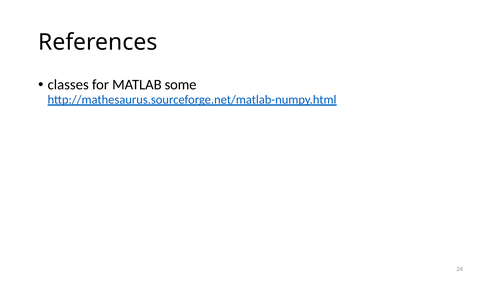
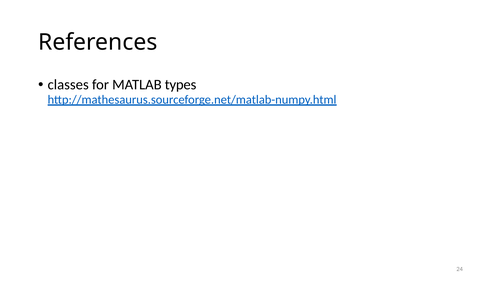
some: some -> types (181, 85)
